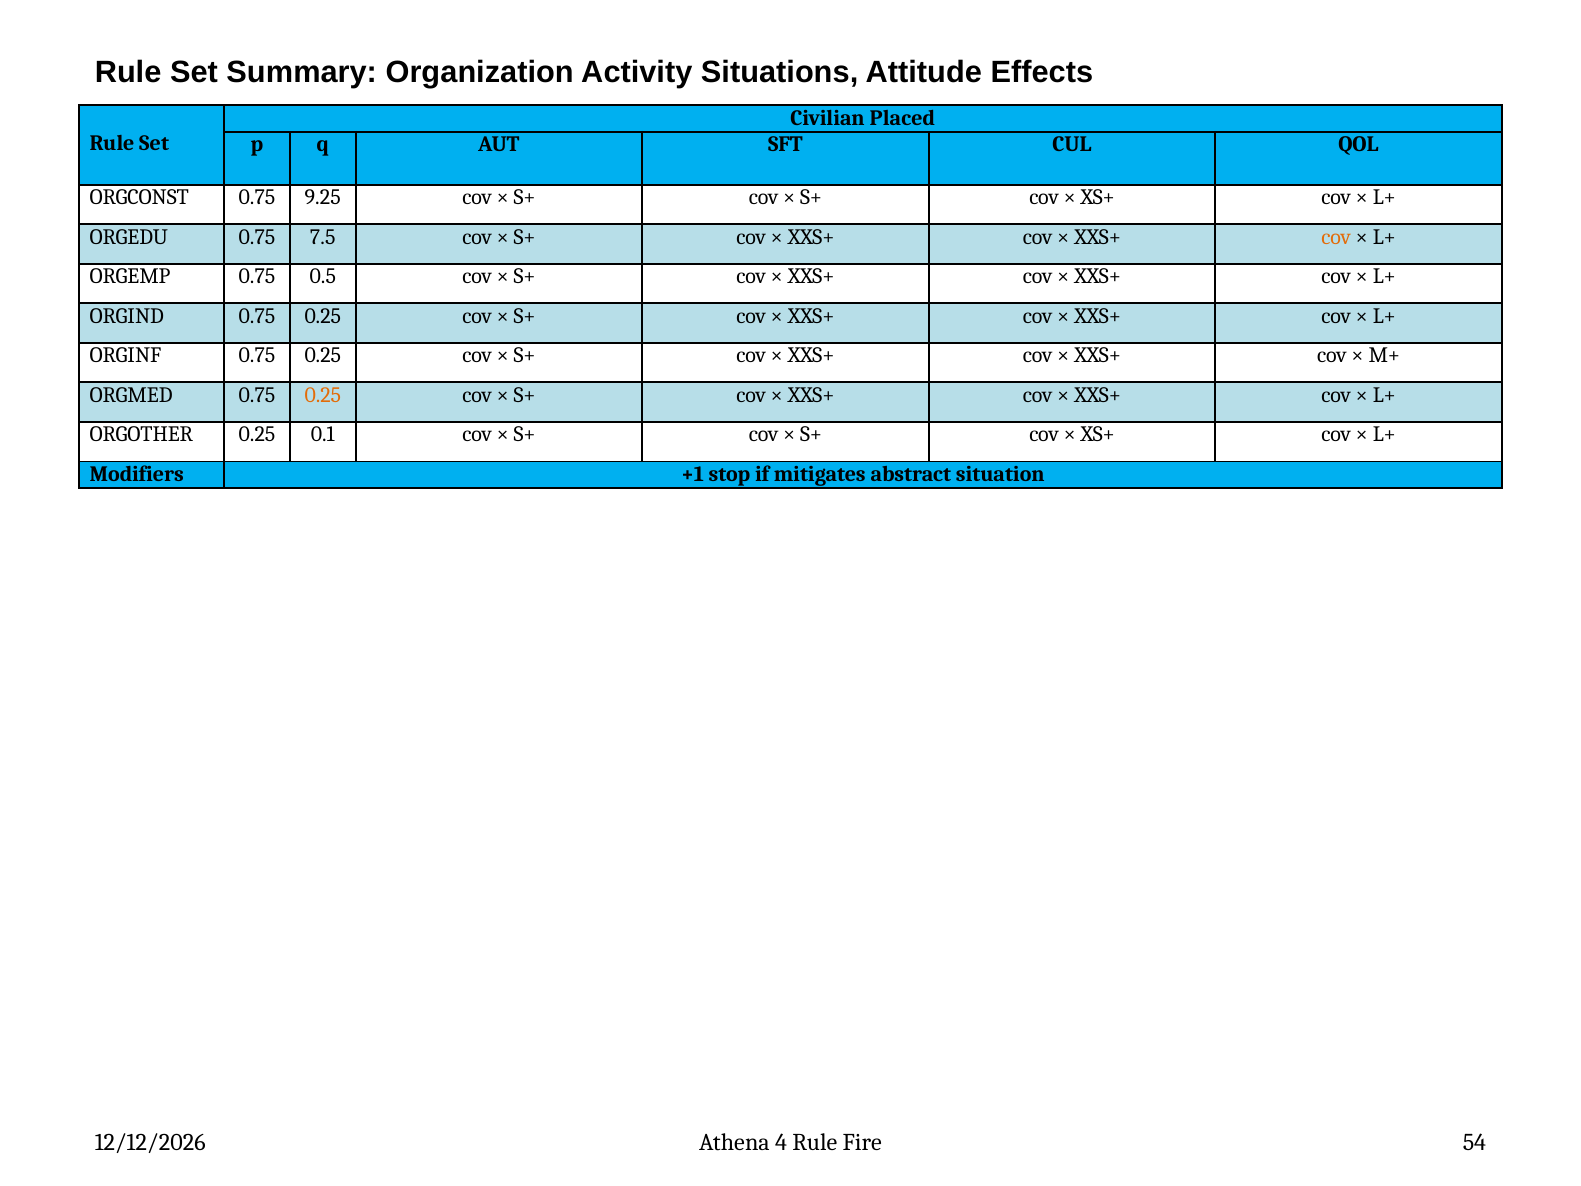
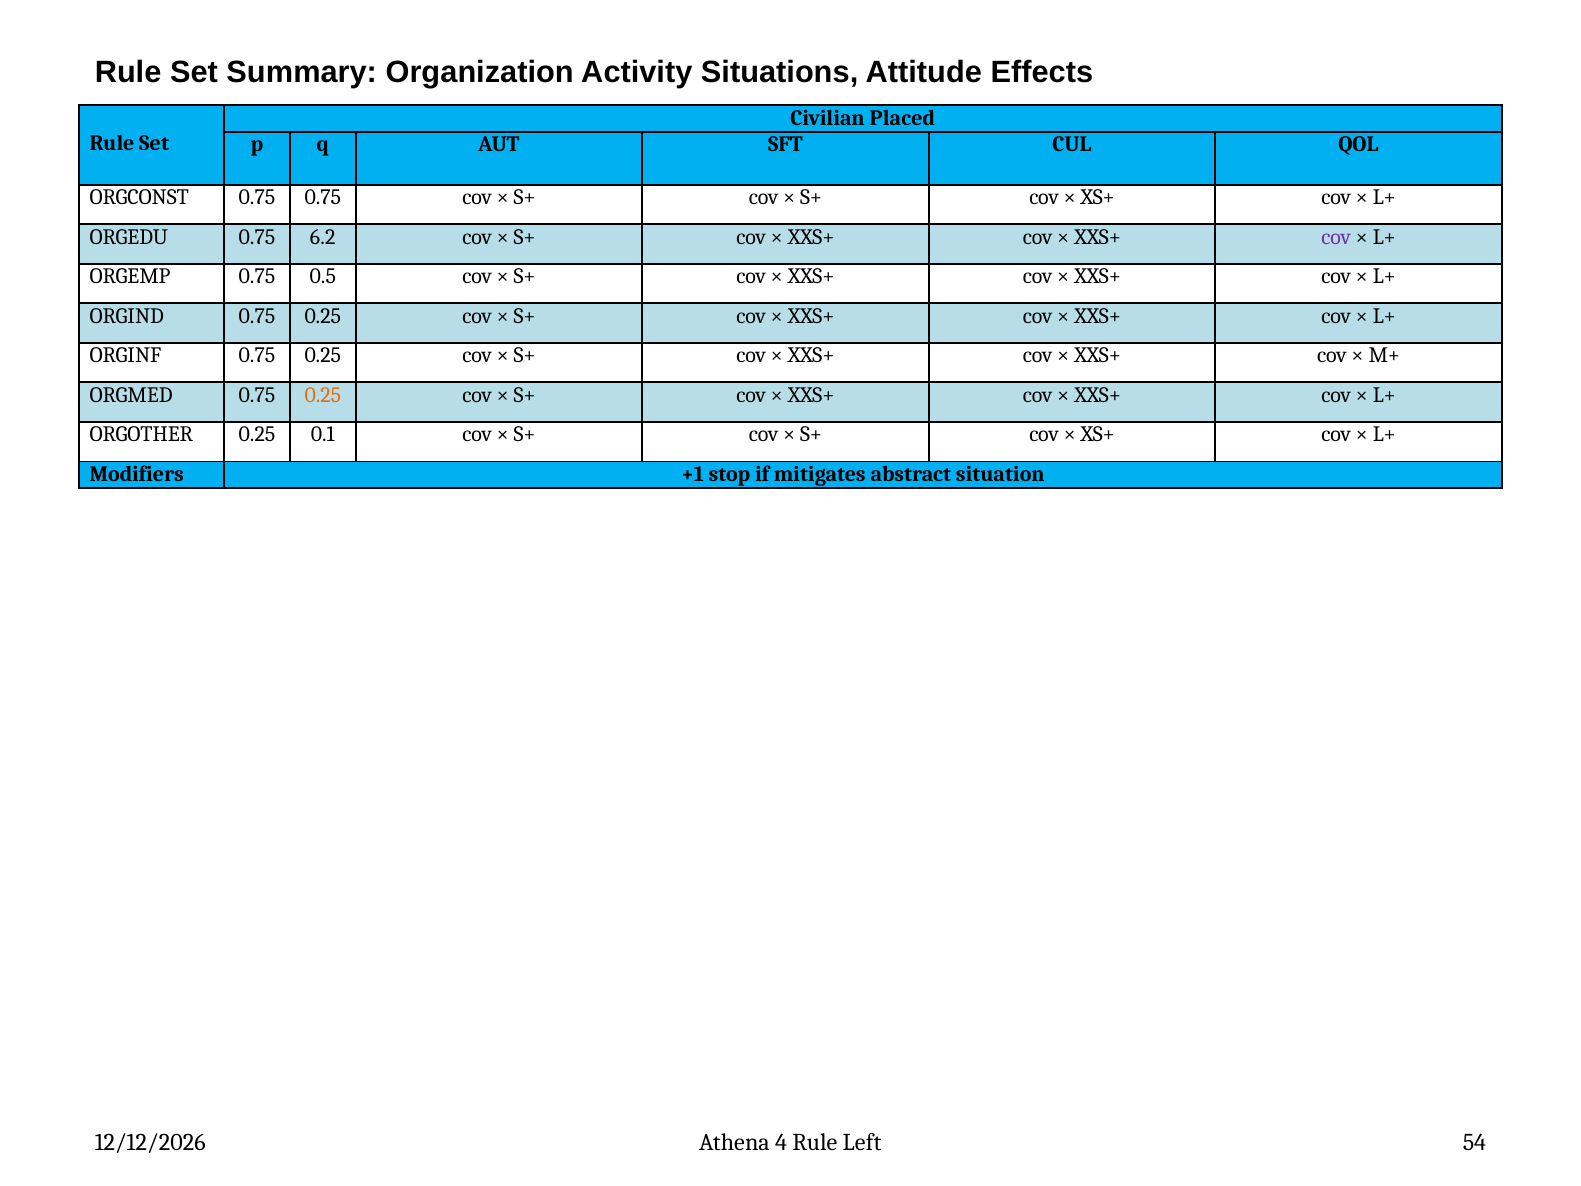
0.75 9.25: 9.25 -> 0.75 (323, 197)
7.5: 7.5 -> 6.2 (323, 237)
cov colour: orange -> purple (1336, 237)
Fire: Fire -> Left (862, 1143)
